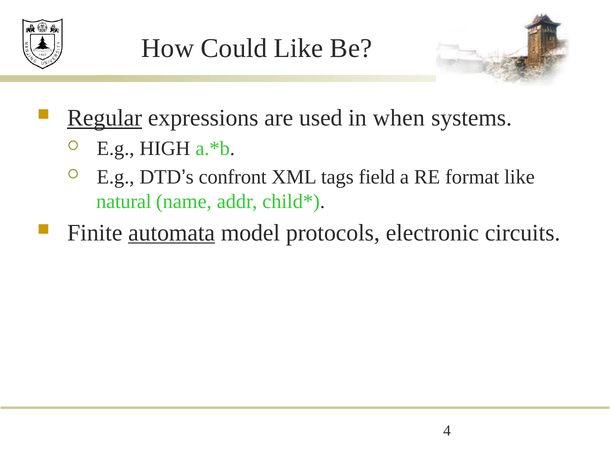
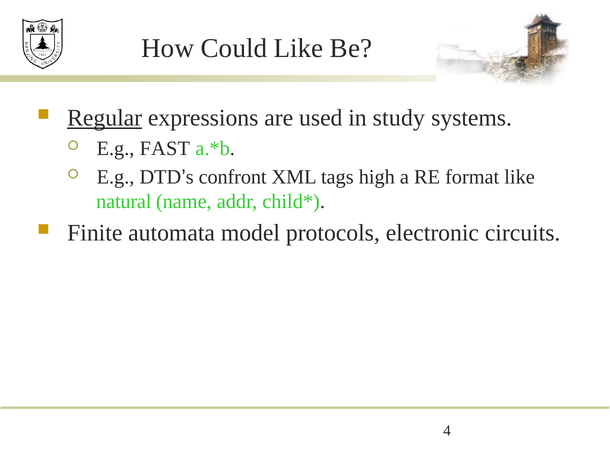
when: when -> study (399, 118)
HIGH: HIGH -> FAST (165, 148)
field: field -> high (377, 177)
automata underline: present -> none (172, 233)
